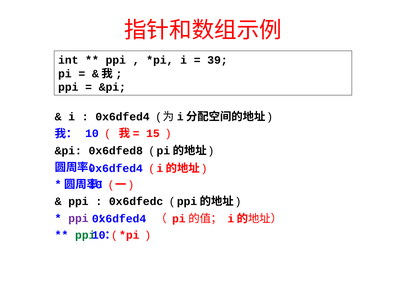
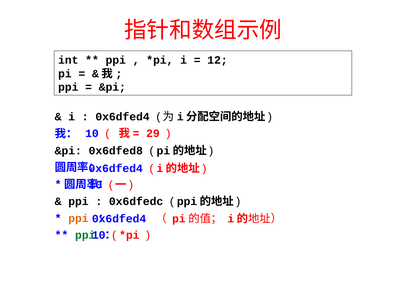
39: 39 -> 12 (217, 60)
15: 15 -> 29 (153, 134)
ppi colour: purple -> orange (78, 219)
